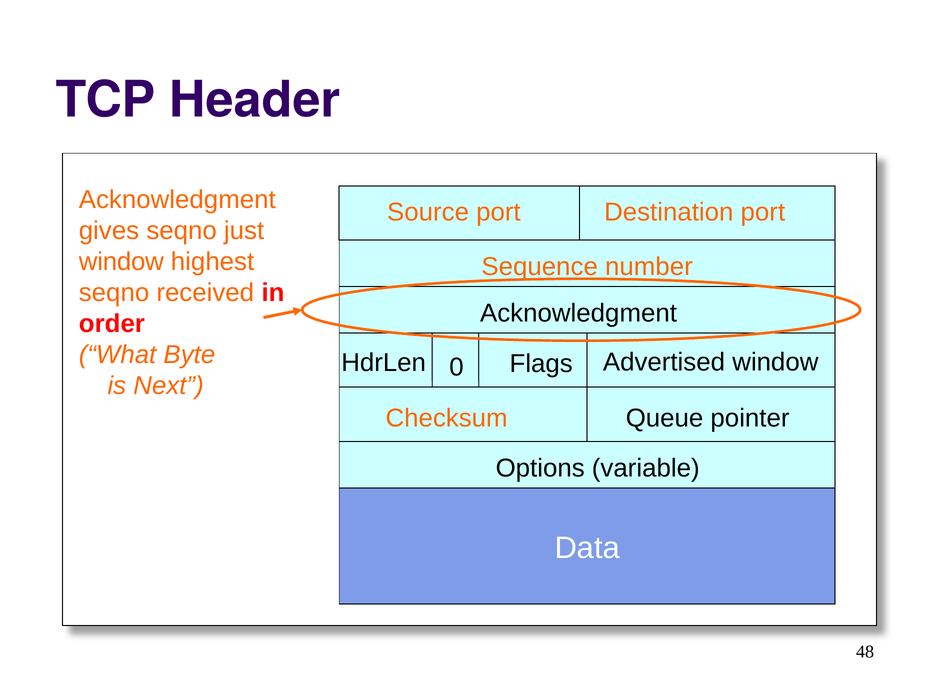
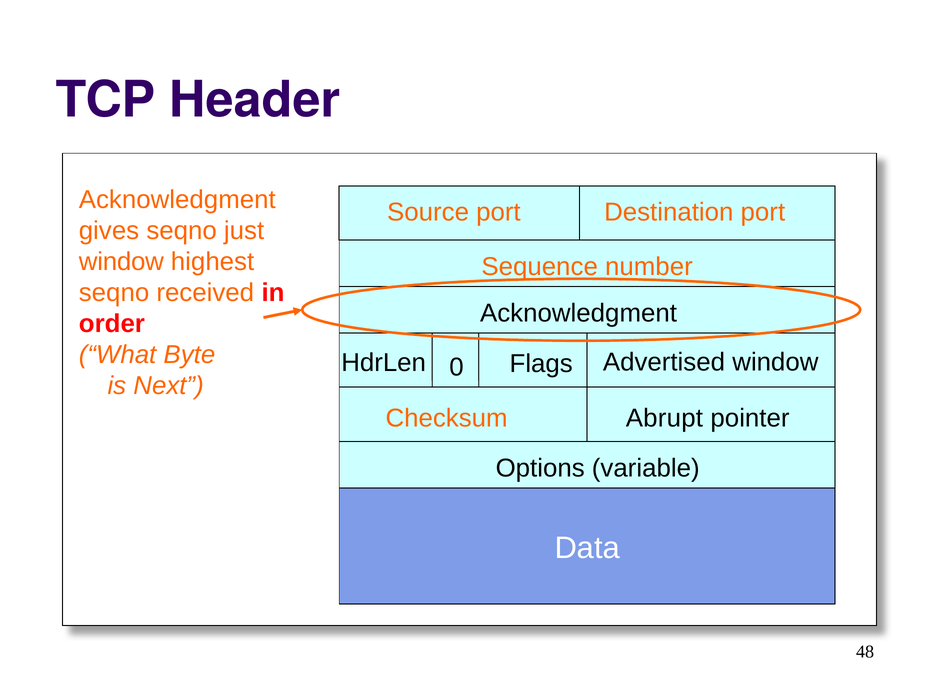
Queue: Queue -> Abrupt (664, 418)
